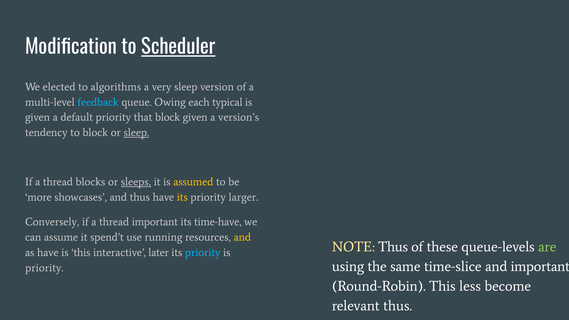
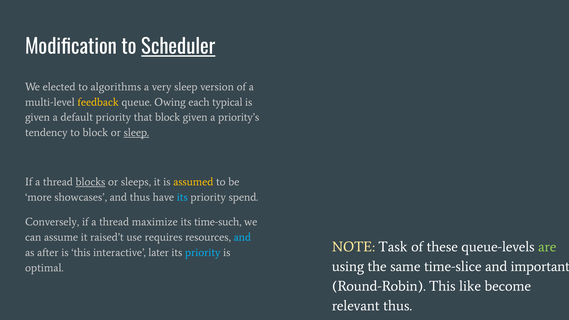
feedback colour: light blue -> yellow (98, 102)
version’s: version’s -> priority’s (239, 117)
blocks underline: none -> present (90, 182)
sleeps underline: present -> none (136, 182)
its colour: yellow -> light blue (182, 197)
larger: larger -> spend (243, 197)
thread important: important -> maximize (155, 222)
time-have: time-have -> time-such (218, 222)
spend’t: spend’t -> raised’t (107, 237)
running: running -> requires (164, 237)
and colour: yellow -> light blue (242, 237)
NOTE Thus: Thus -> Task (393, 247)
as have: have -> after (48, 253)
priority: priority -> optimal (44, 268)
less: less -> like (470, 286)
